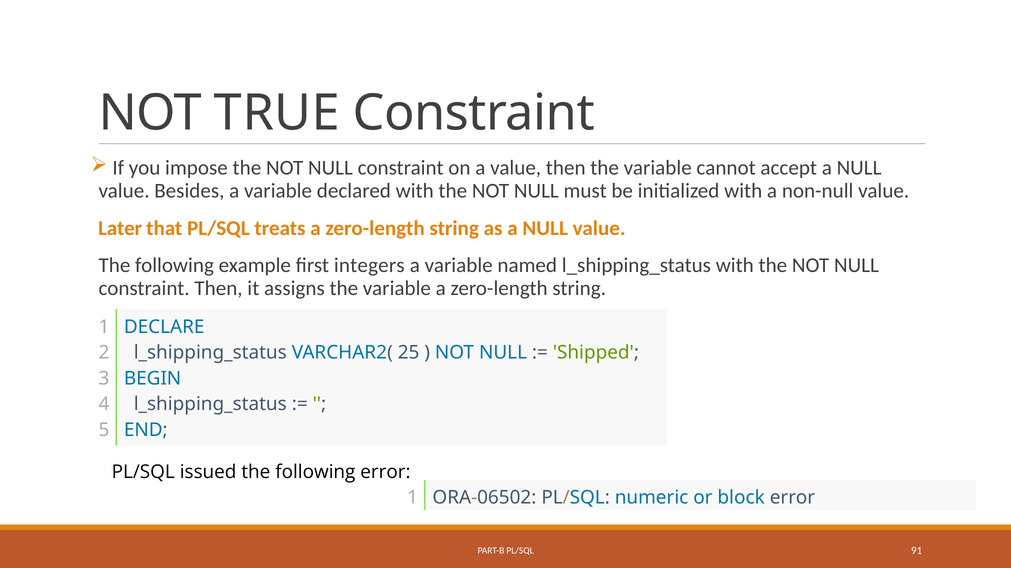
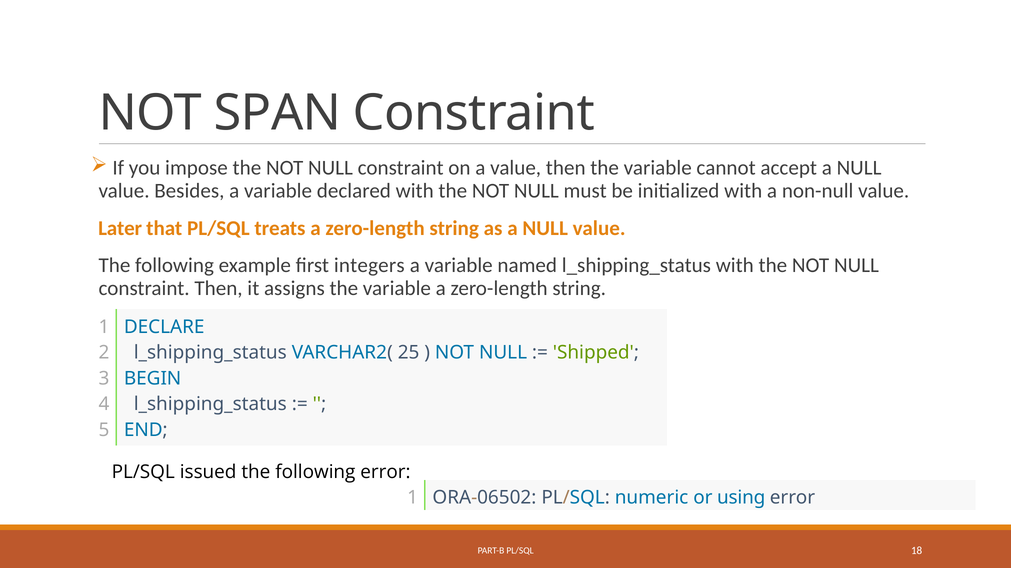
TRUE: TRUE -> SPAN (277, 113)
block: block -> using (741, 498)
91: 91 -> 18 (917, 551)
